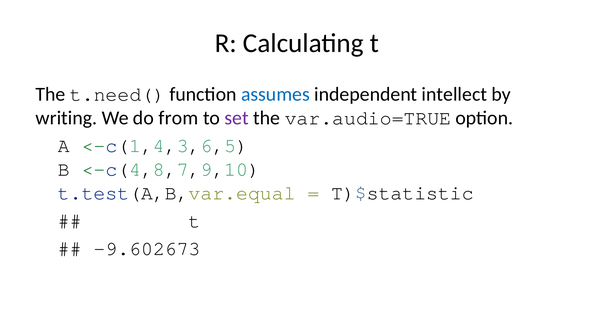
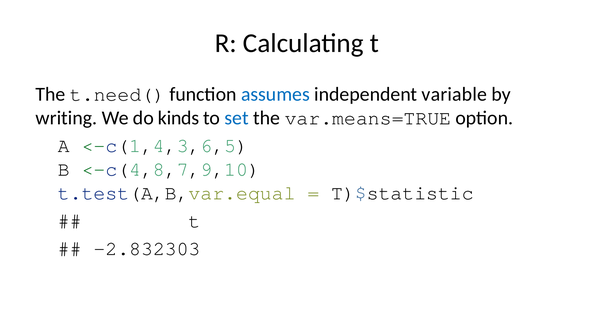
intellect: intellect -> variable (454, 94)
from: from -> kinds (179, 118)
set colour: purple -> blue (237, 118)
var.audio=TRUE: var.audio=TRUE -> var.means=TRUE (368, 118)
-9.602673: -9.602673 -> -2.832303 (147, 249)
